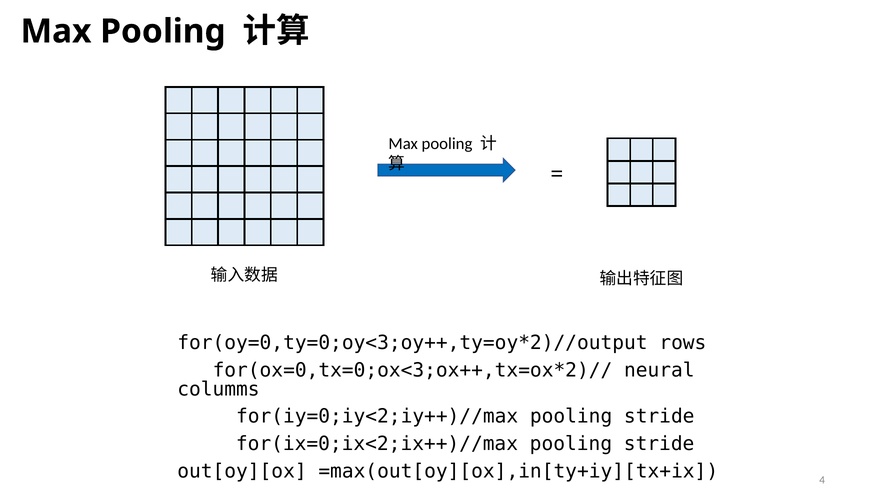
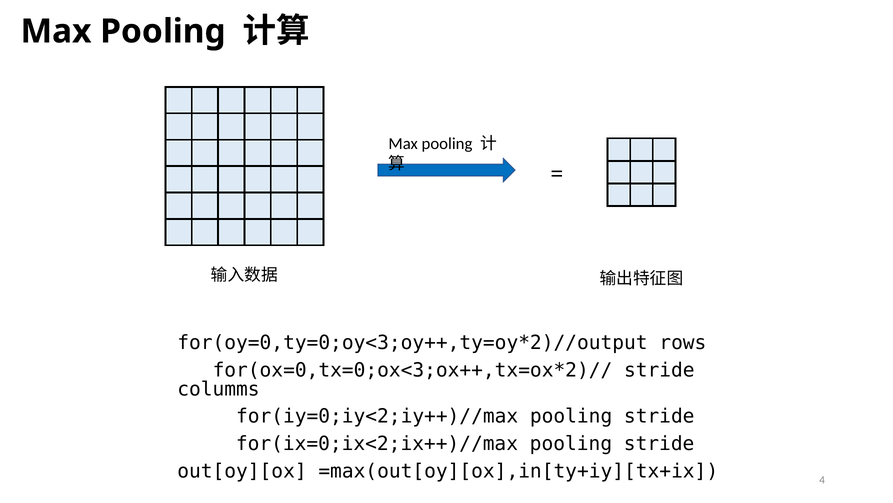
neural: neural -> stride (659, 370)
